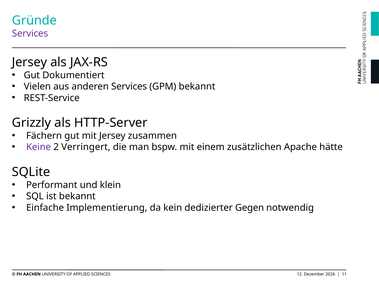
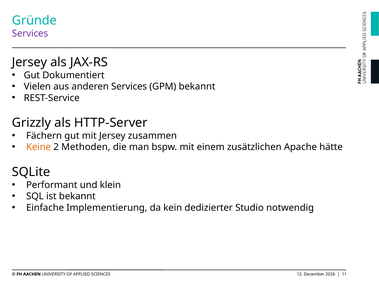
Keine colour: purple -> orange (39, 147)
Verringert: Verringert -> Methoden (86, 147)
Gegen: Gegen -> Studio (249, 208)
